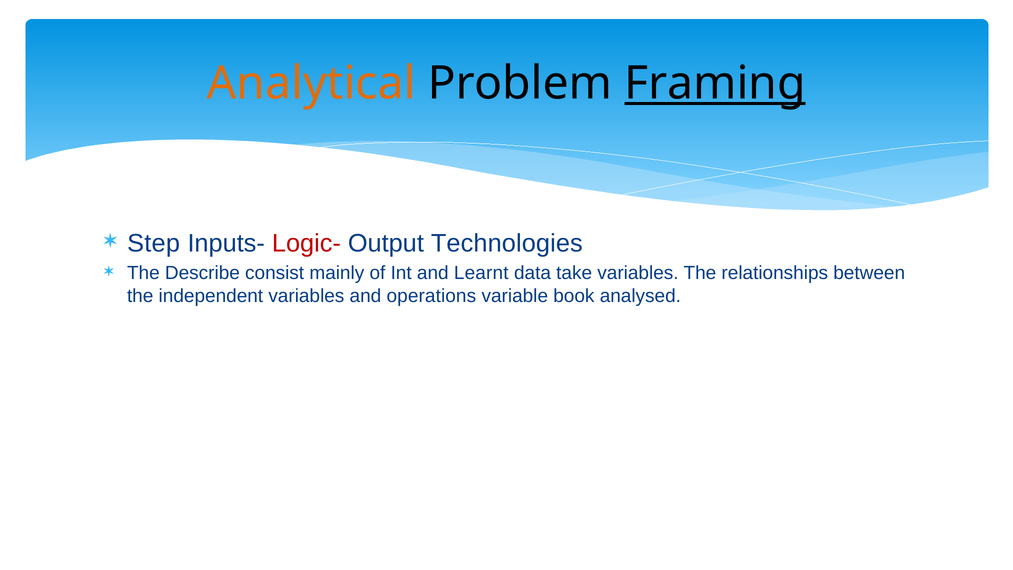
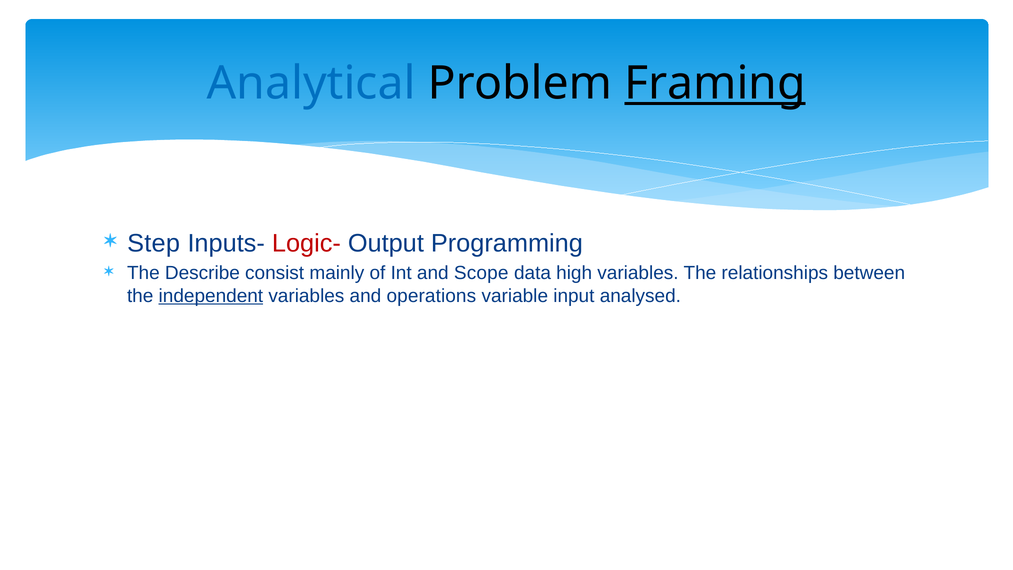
Analytical colour: orange -> blue (311, 83)
Technologies: Technologies -> Programming (507, 243)
Learnt: Learnt -> Scope (481, 273)
take: take -> high (574, 273)
independent underline: none -> present (211, 296)
book: book -> input (574, 296)
